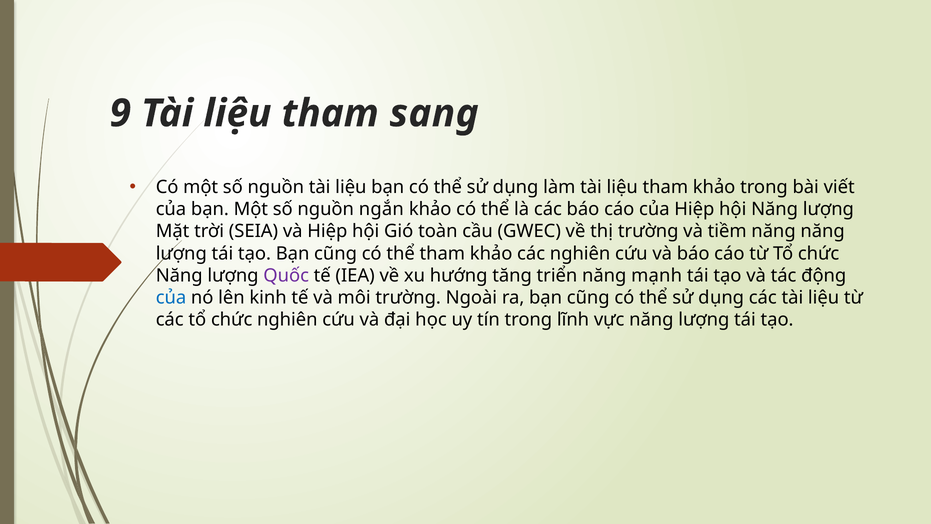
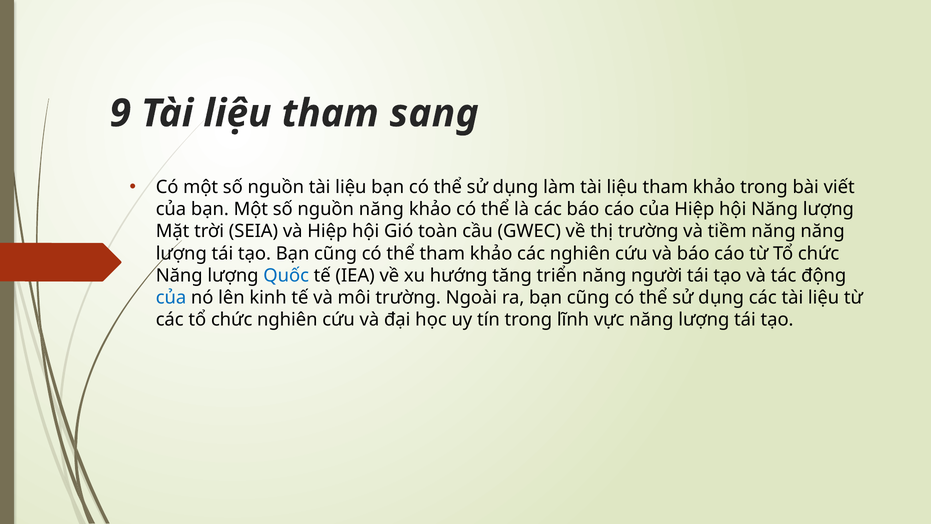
nguồn ngắn: ngắn -> năng (381, 209)
Quốc colour: purple -> blue (286, 275)
mạnh: mạnh -> người (657, 275)
